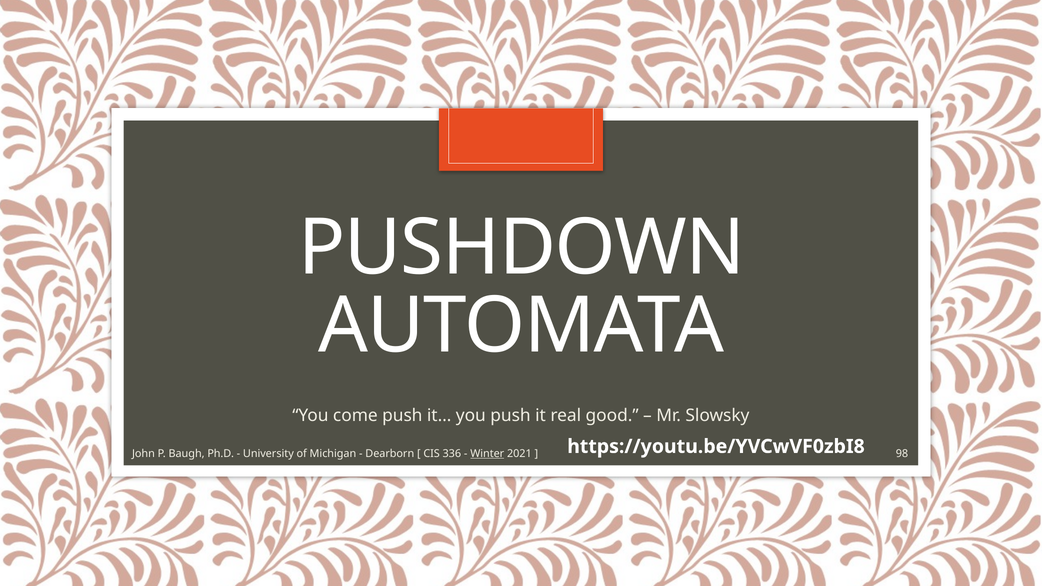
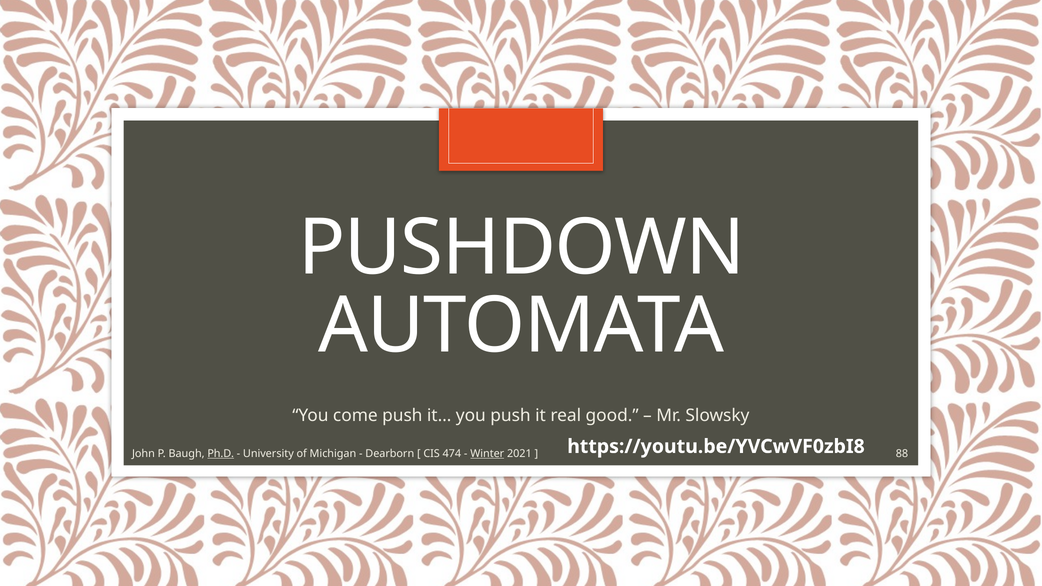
Ph.D underline: none -> present (221, 454)
336: 336 -> 474 (452, 454)
98: 98 -> 88 (902, 454)
